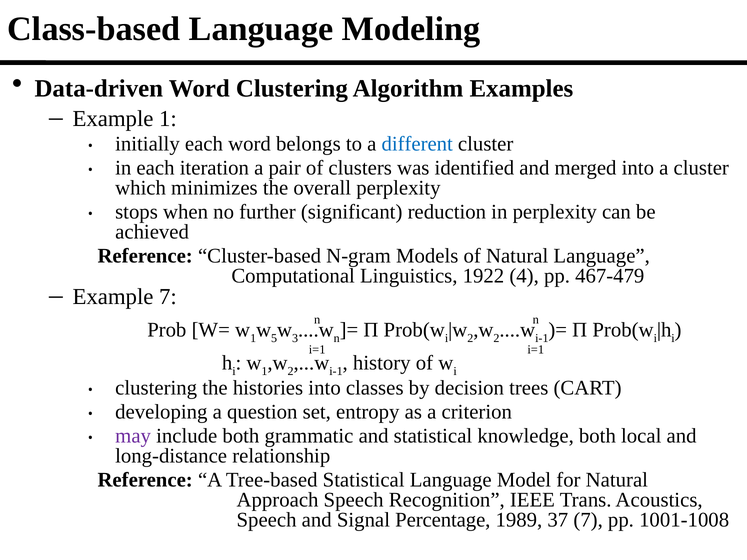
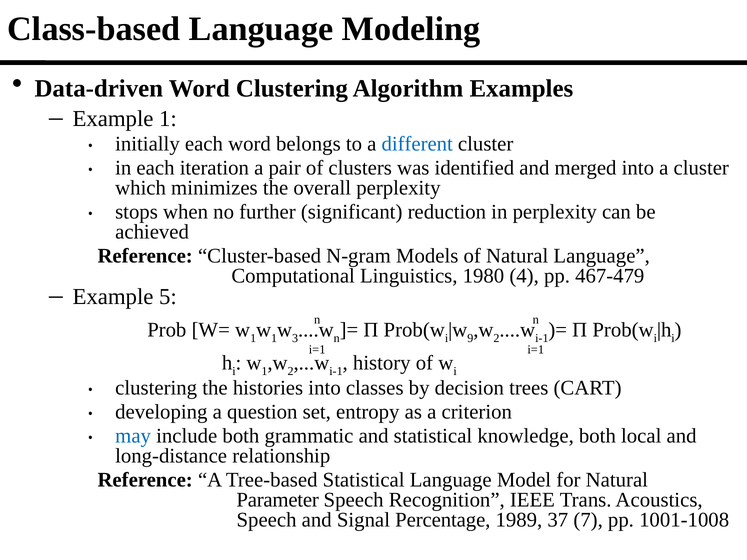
1922: 1922 -> 1980 (483, 276)
Example 7: 7 -> 5 (168, 297)
5: 5 -> 1 (274, 338)
2: 2 -> 9 (470, 338)
may colour: purple -> blue (133, 436)
Approach: Approach -> Parameter (278, 500)
